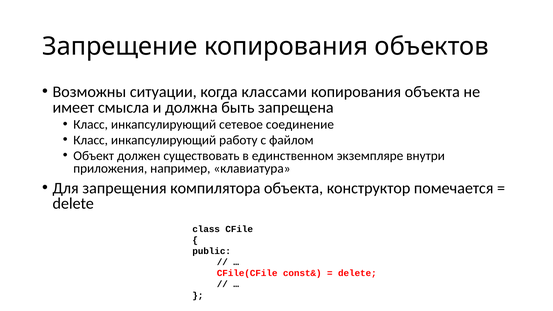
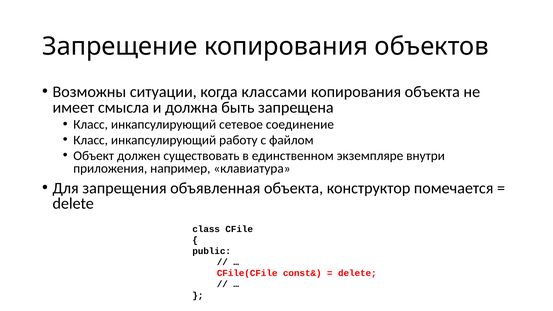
компилятора: компилятора -> объявленная (215, 188)
